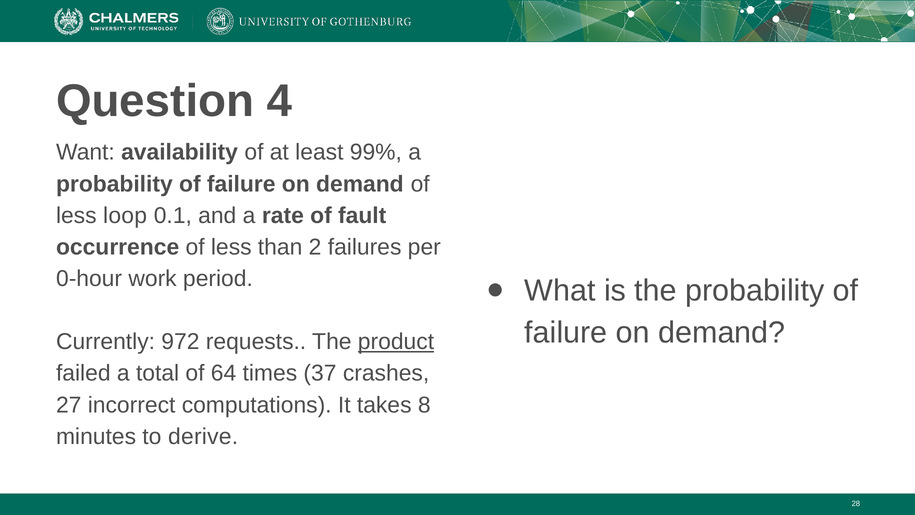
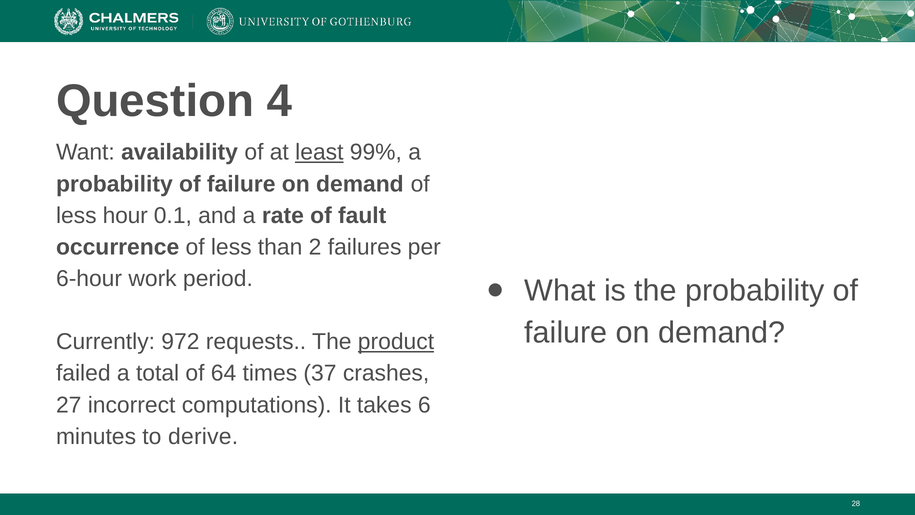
least underline: none -> present (319, 152)
loop: loop -> hour (125, 215)
0-hour: 0-hour -> 6-hour (89, 279)
8: 8 -> 6 (424, 405)
